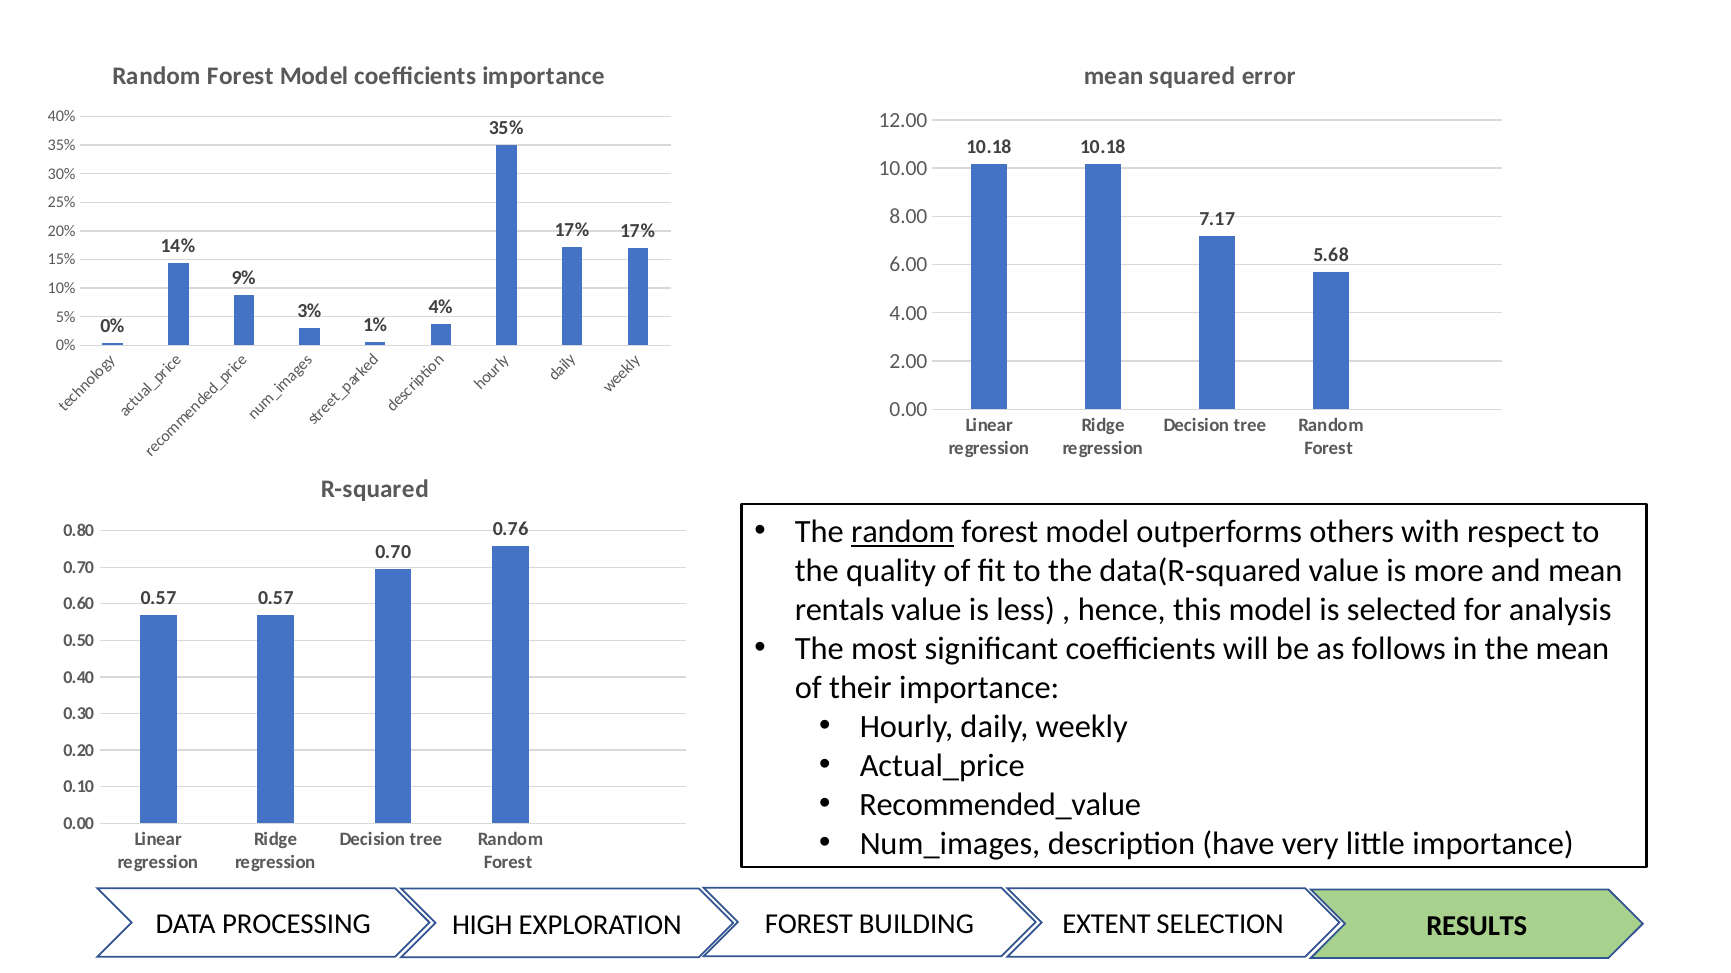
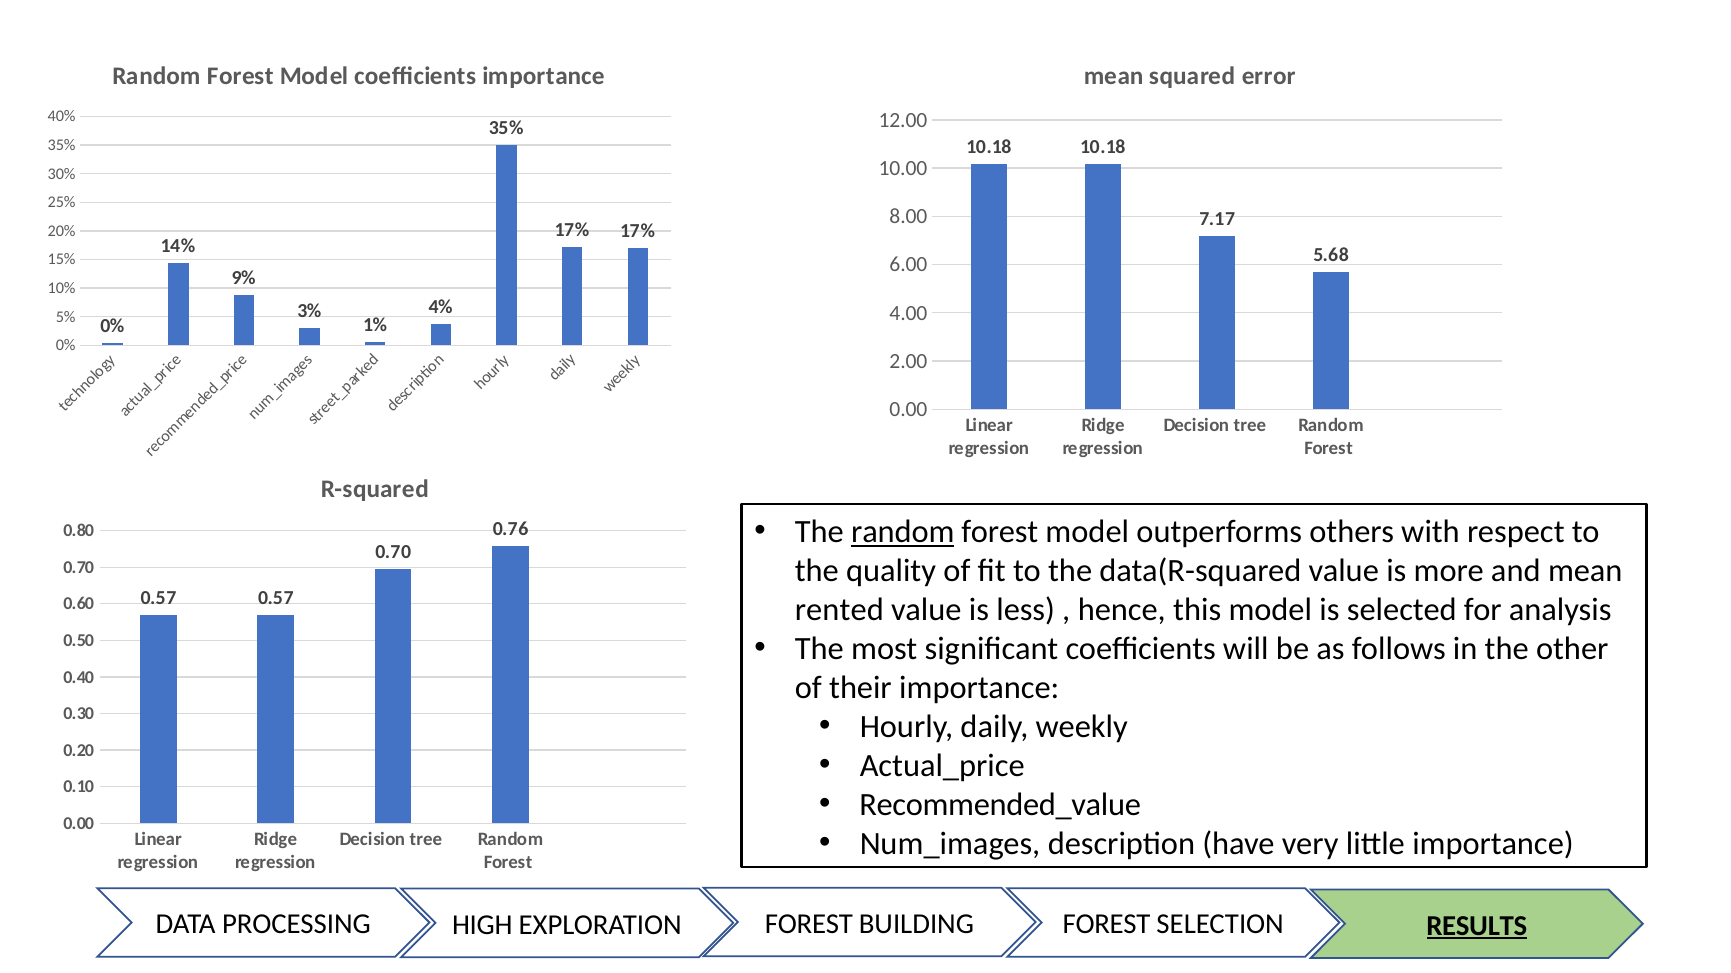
rentals: rentals -> rented (839, 610)
the mean: mean -> other (1572, 649)
BUILDING EXTENT: EXTENT -> FOREST (1106, 925)
RESULTS underline: none -> present (1477, 926)
